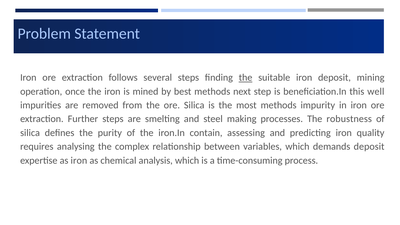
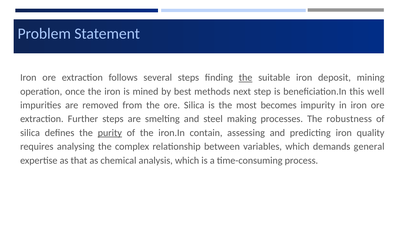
most methods: methods -> becomes (279, 105)
purity underline: none -> present (110, 133)
demands deposit: deposit -> general (369, 147)
as iron: iron -> that (79, 160)
